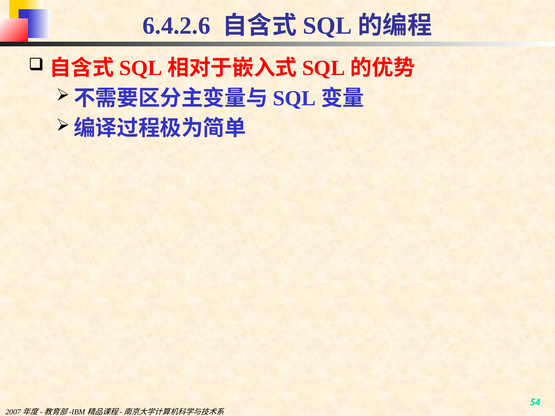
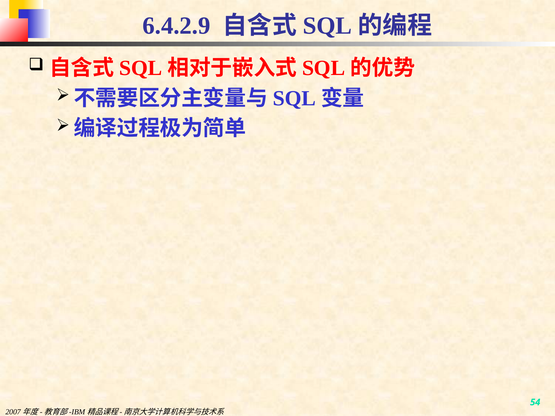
6.4.2.6: 6.4.2.6 -> 6.4.2.9 (177, 26)
